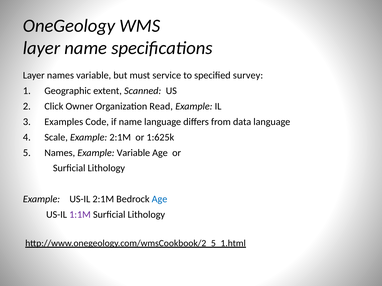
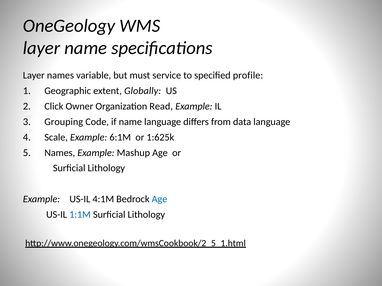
survey: survey -> profile (248, 76)
Scanned: Scanned -> Globally (143, 91)
Examples: Examples -> Grouping (64, 122)
Example 2:1M: 2:1M -> 6:1M (120, 137)
Example Variable: Variable -> Mashup (133, 153)
US-IL 2:1M: 2:1M -> 4:1M (103, 199)
1:1M colour: purple -> blue (80, 215)
